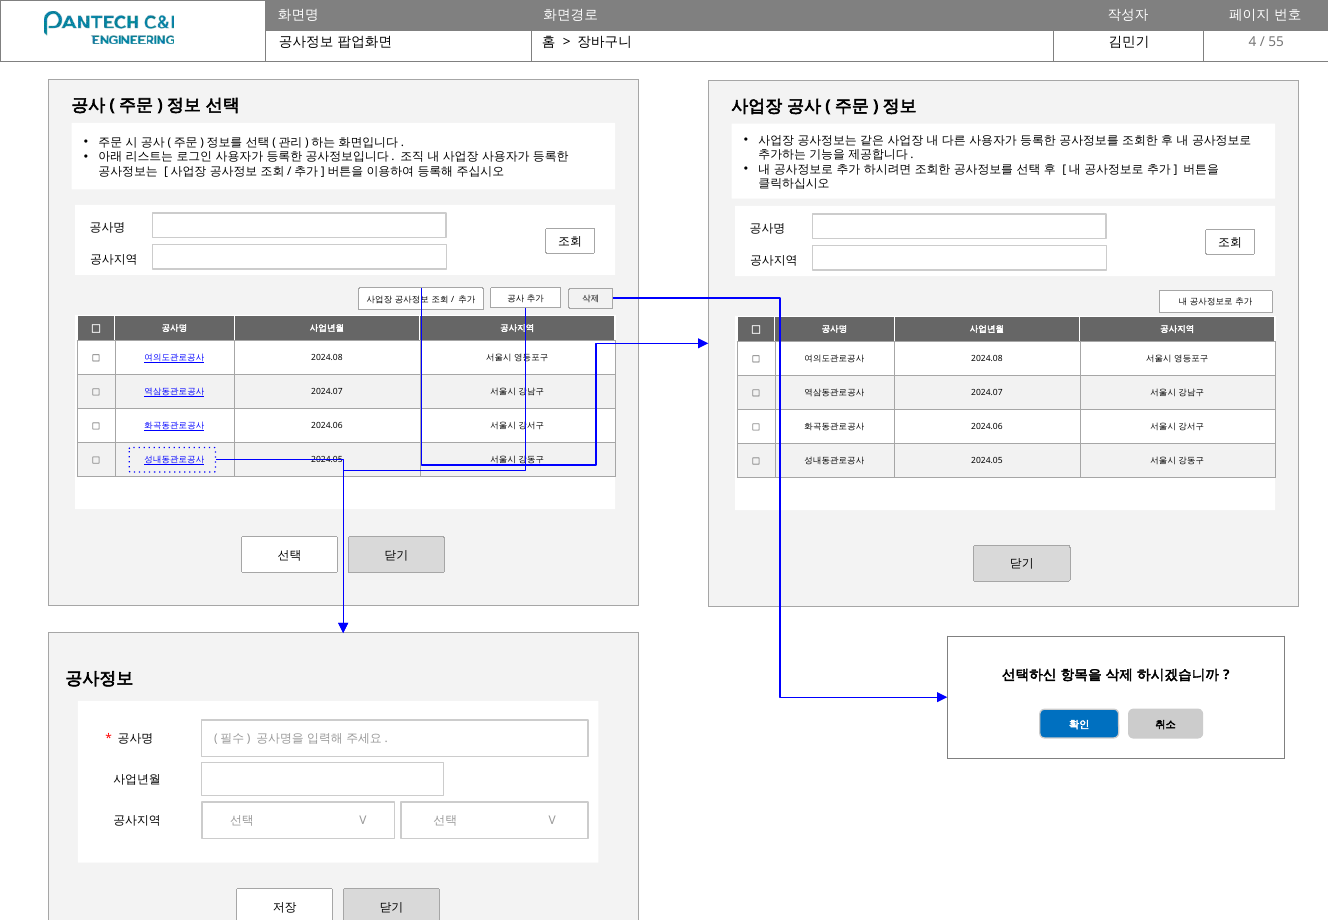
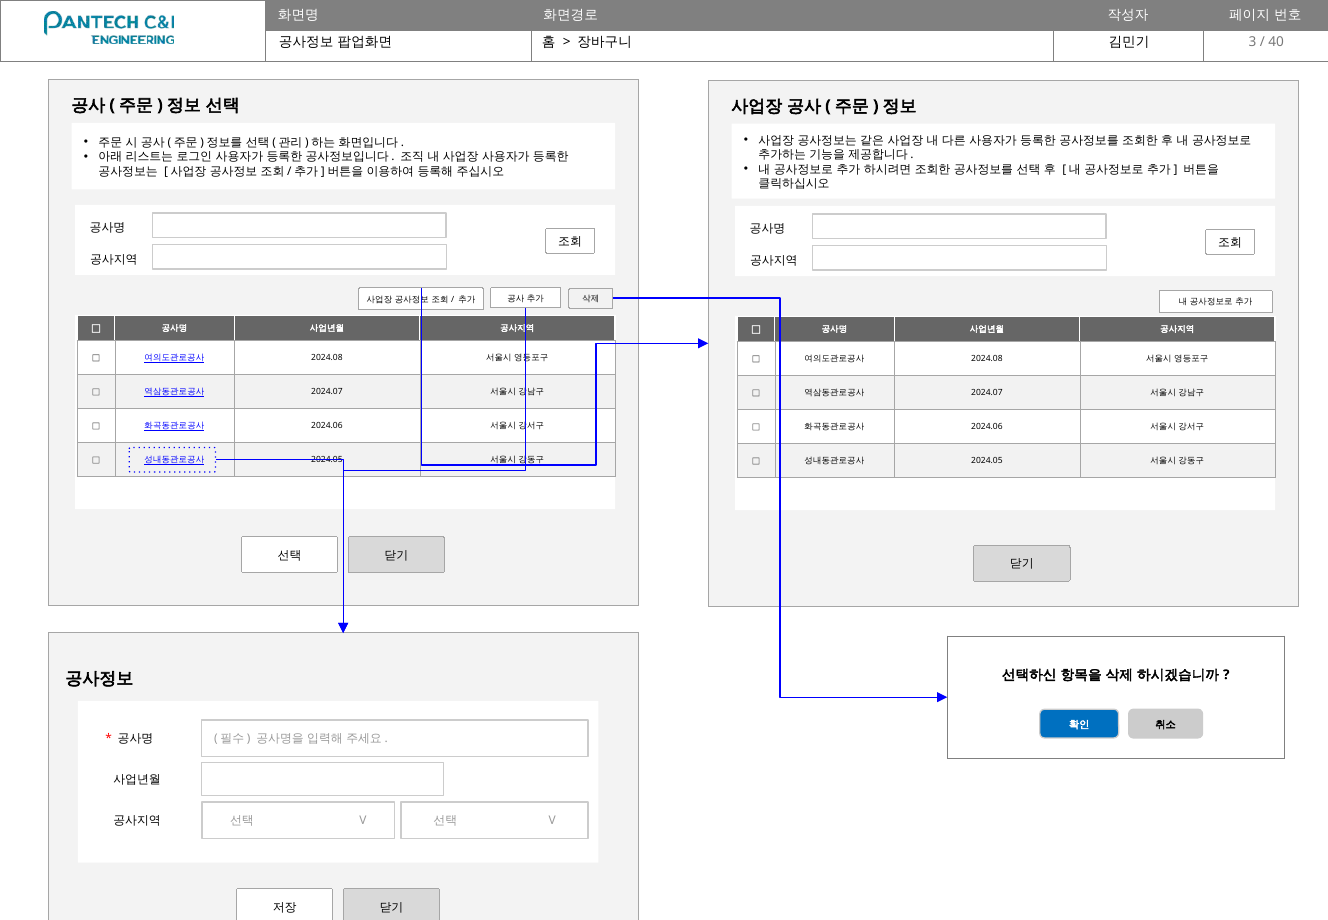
4: 4 -> 3 (1253, 42)
55: 55 -> 40 (1276, 42)
